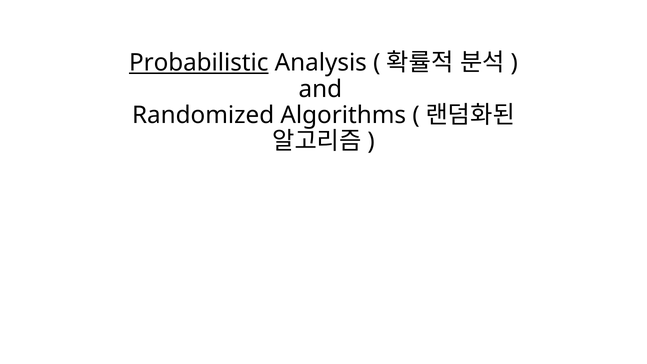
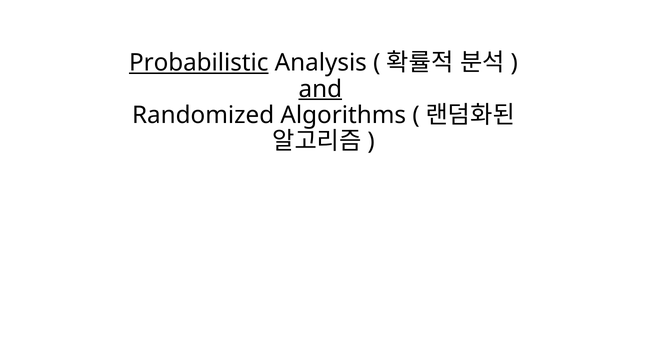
and underline: none -> present (320, 89)
